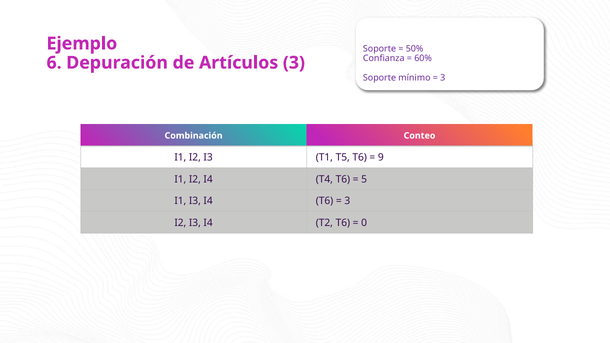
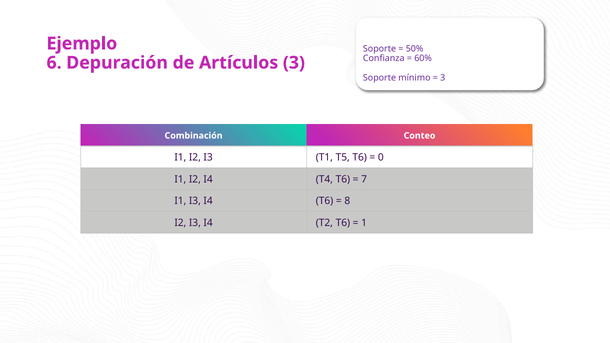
9: 9 -> 0 (381, 157)
5: 5 -> 7 (364, 179)
3: 3 -> 8 (347, 201)
0: 0 -> 1 (364, 223)
